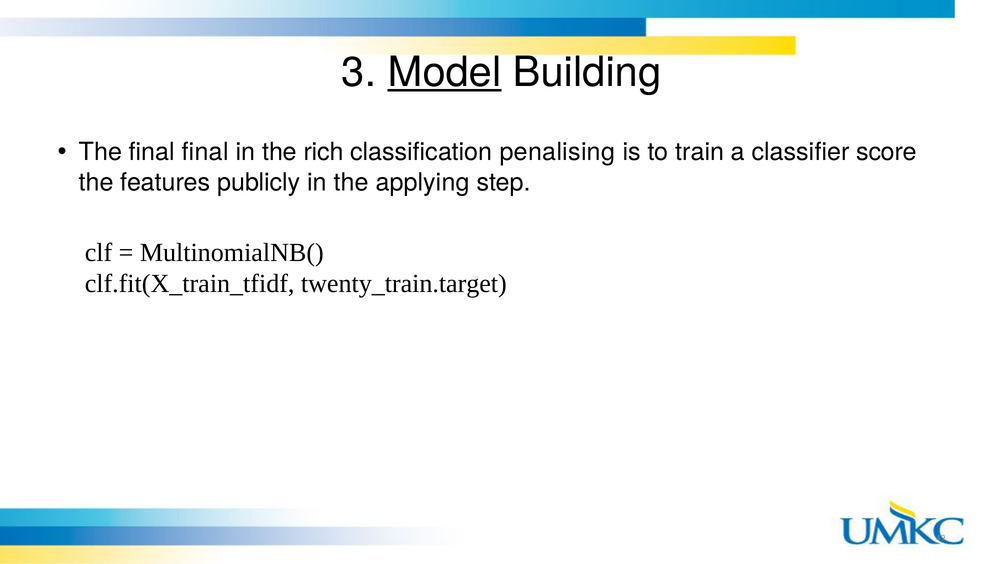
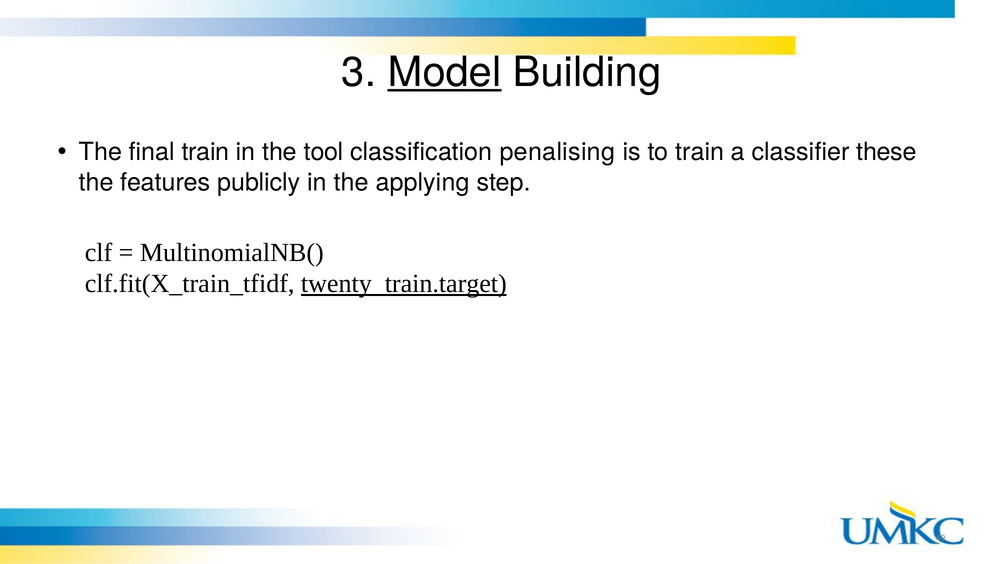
final final: final -> train (205, 152)
rich: rich -> tool (324, 152)
score: score -> these (886, 152)
twenty_train.target underline: none -> present (404, 284)
